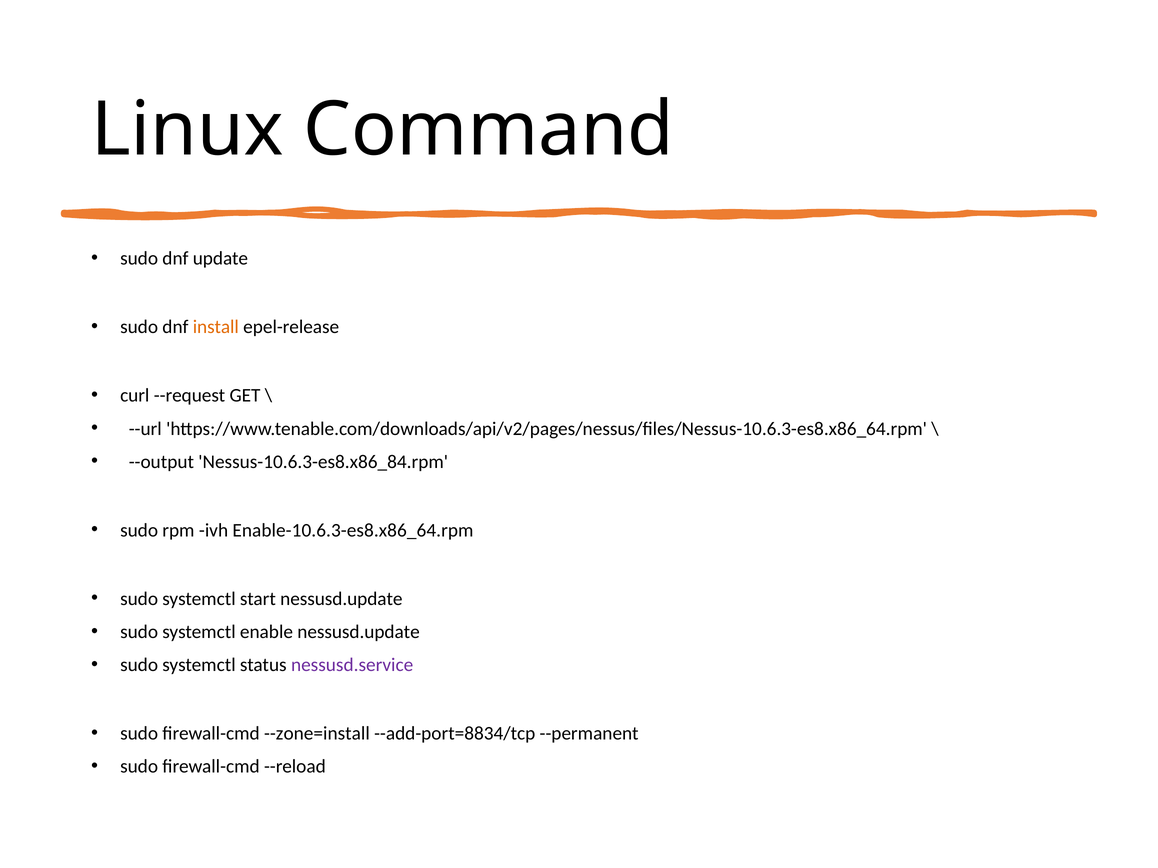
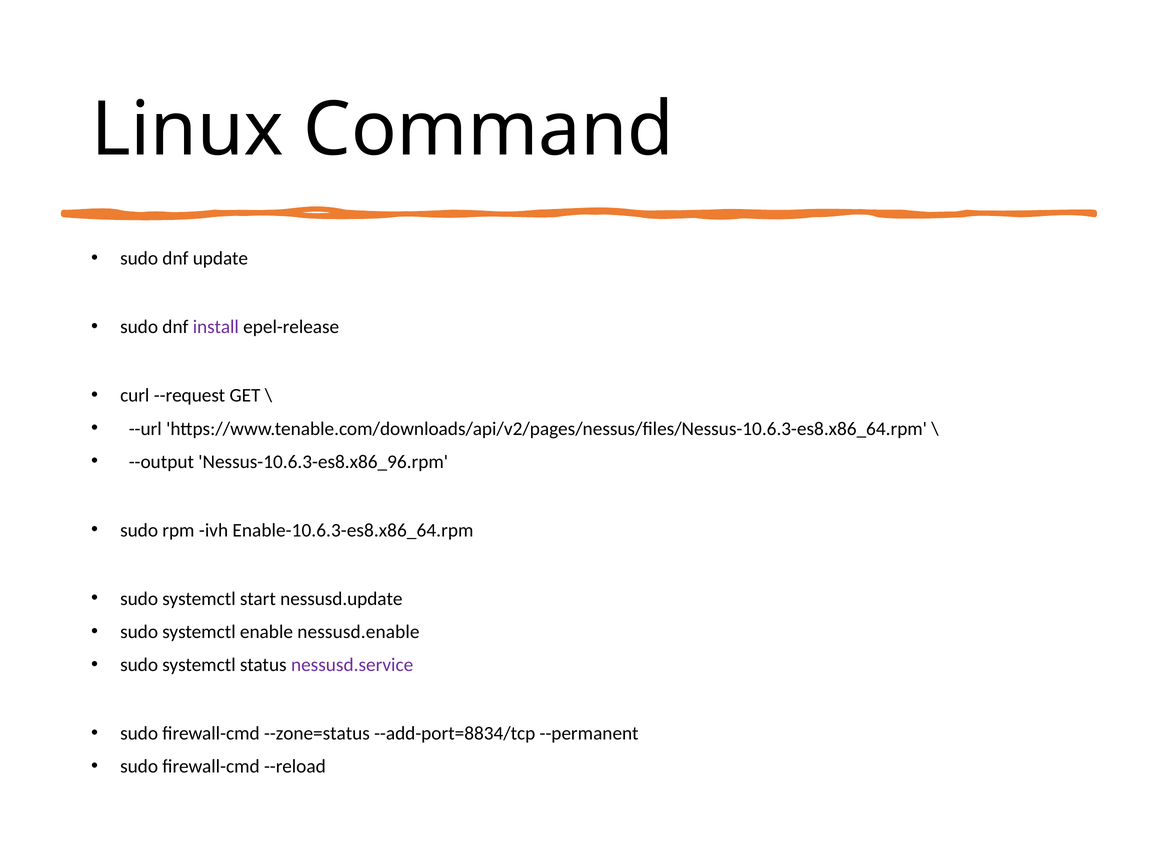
install colour: orange -> purple (216, 327)
Nessus-10.6.3-es8.x86_84.rpm: Nessus-10.6.3-es8.x86_84.rpm -> Nessus-10.6.3-es8.x86_96.rpm (323, 462)
enable nessusd.update: nessusd.update -> nessusd.enable (358, 632)
--zone=install: --zone=install -> --zone=status (317, 734)
